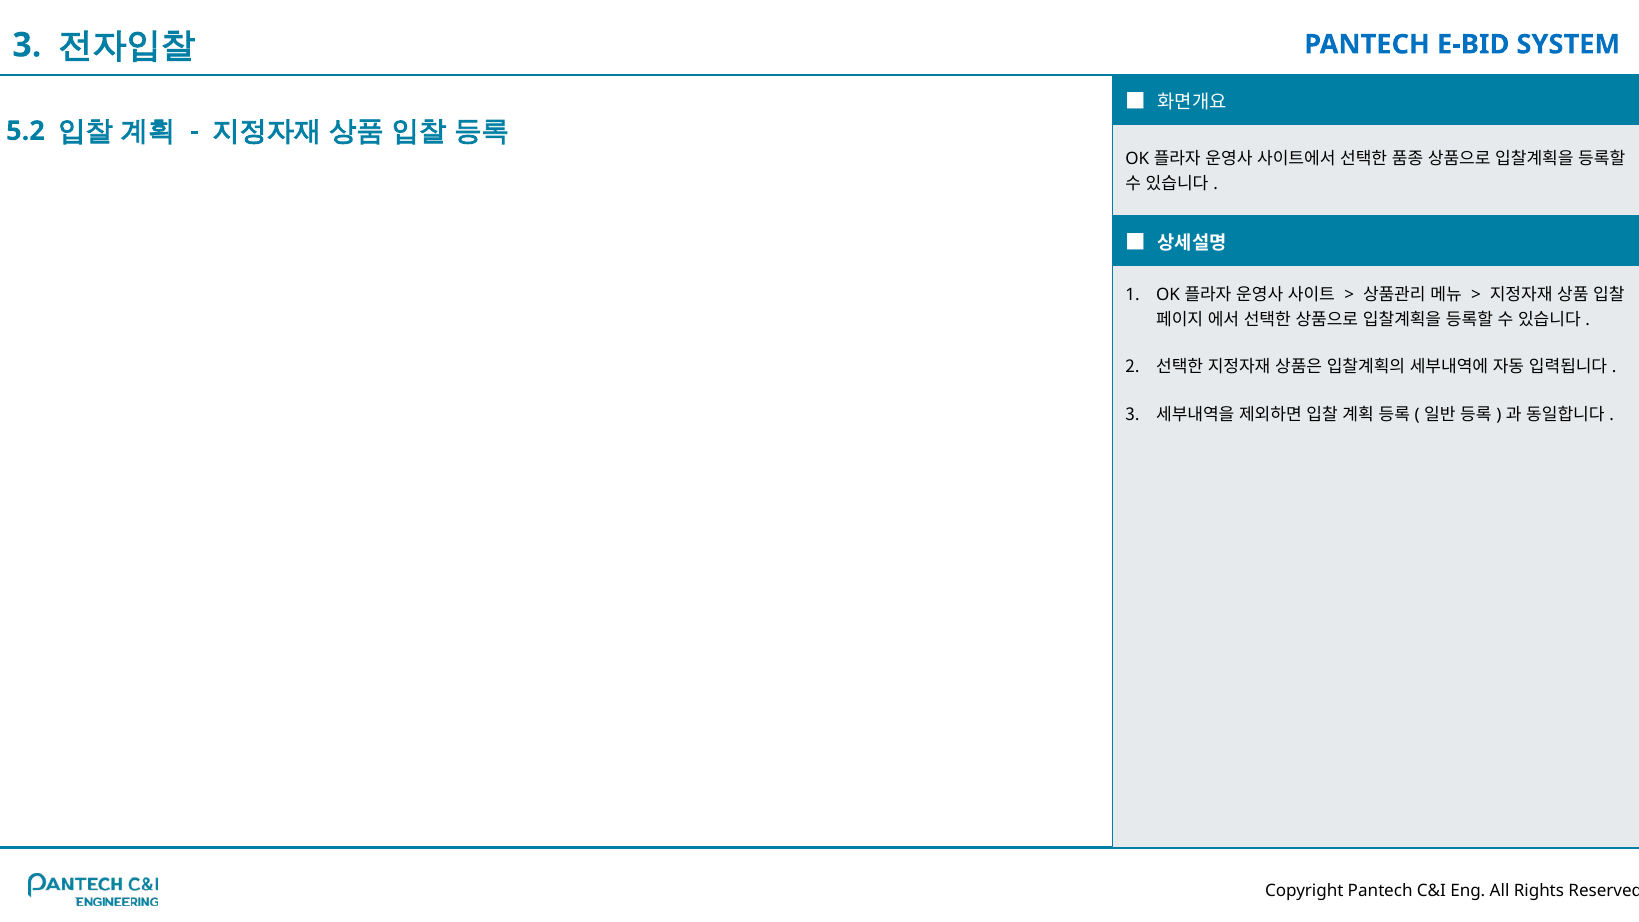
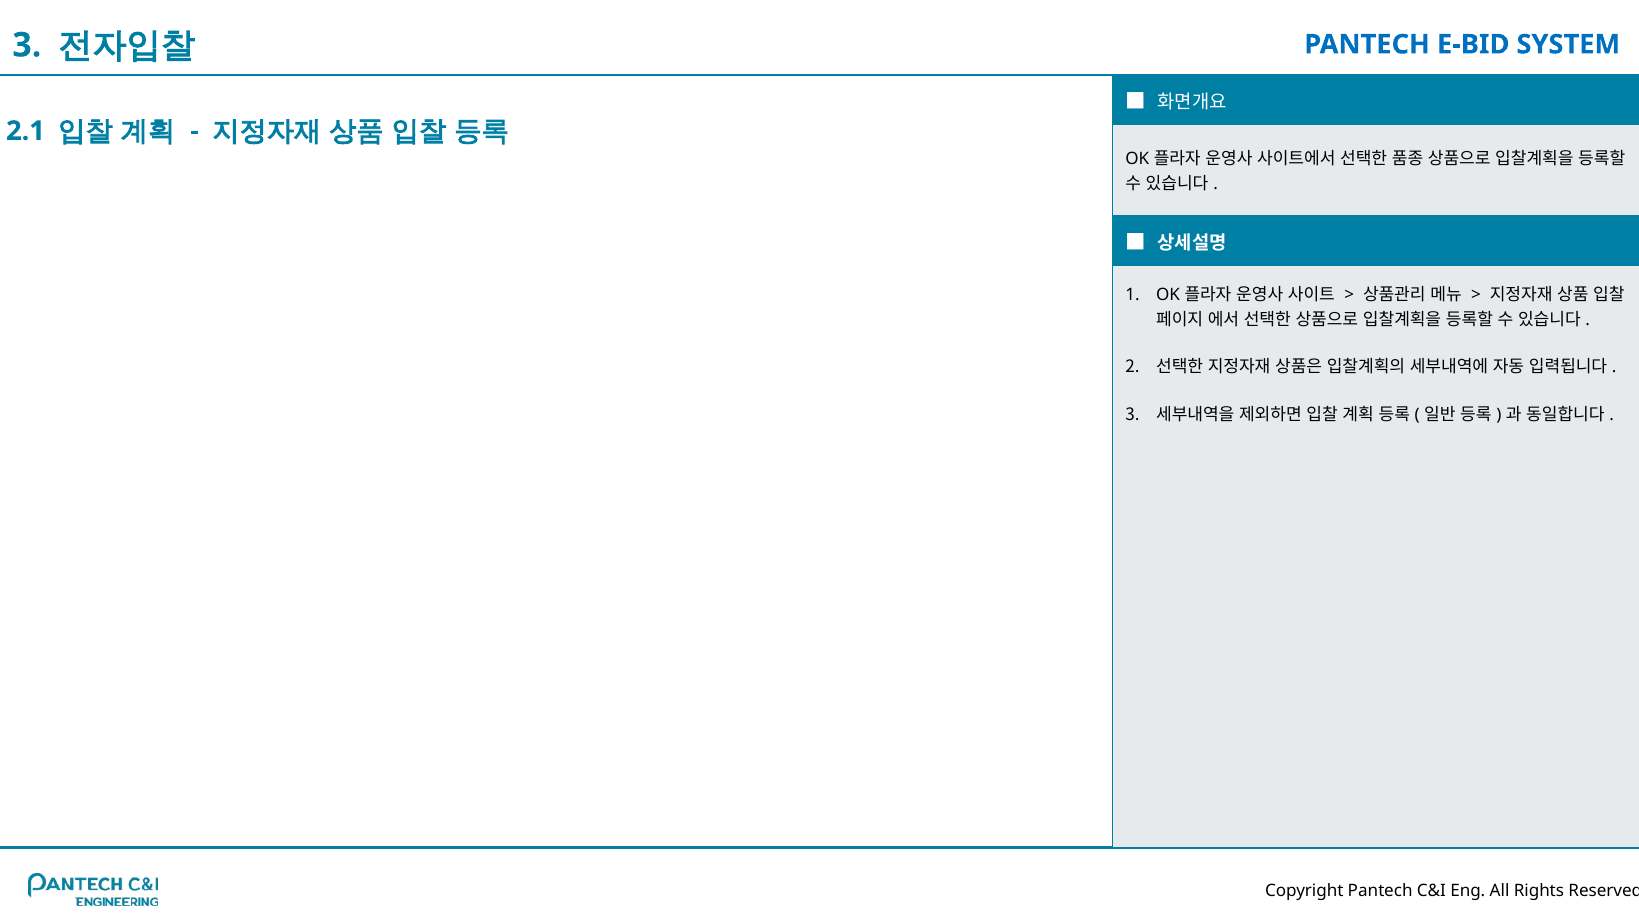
5.2: 5.2 -> 2.1 (25, 131)
